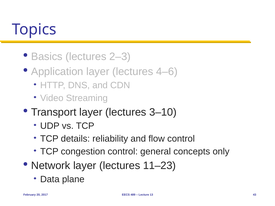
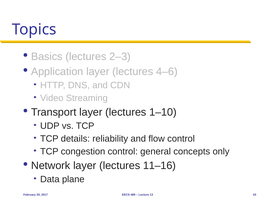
3–10: 3–10 -> 1–10 (163, 112)
11–23: 11–23 -> 11–16 (159, 166)
